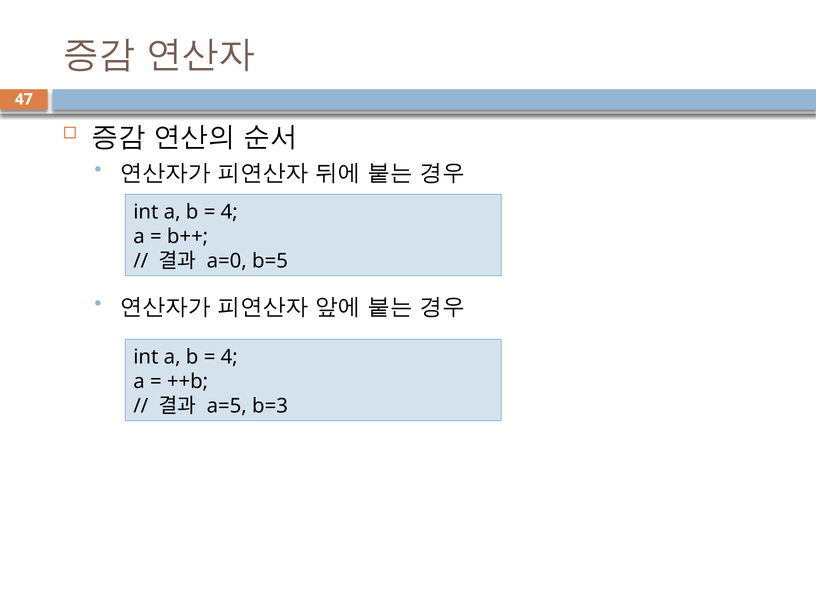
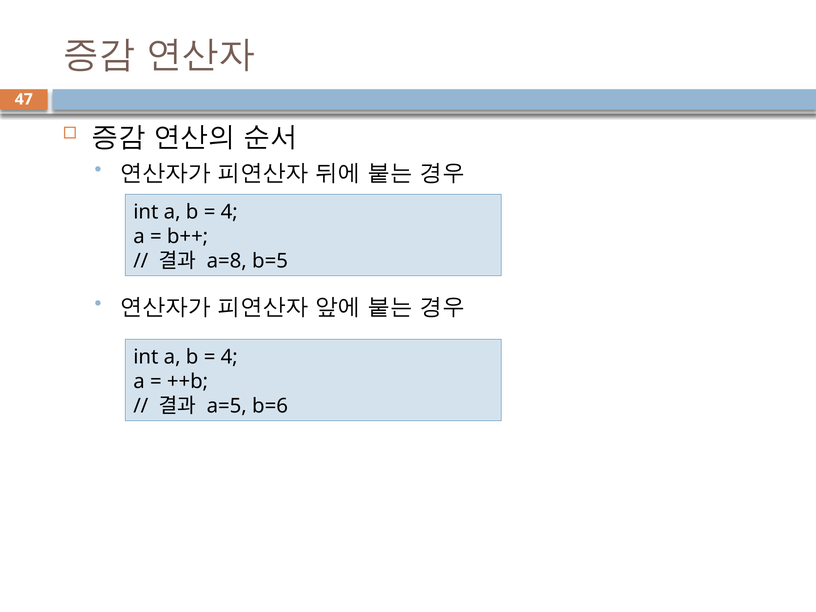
a=0: a=0 -> a=8 (227, 261)
b=3: b=3 -> b=6 (270, 406)
